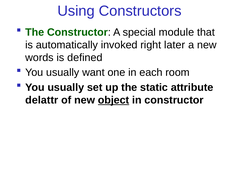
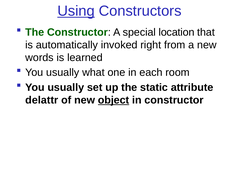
Using underline: none -> present (76, 11)
module: module -> location (177, 32)
later: later -> from (175, 45)
defined: defined -> learned (85, 58)
want: want -> what (93, 73)
